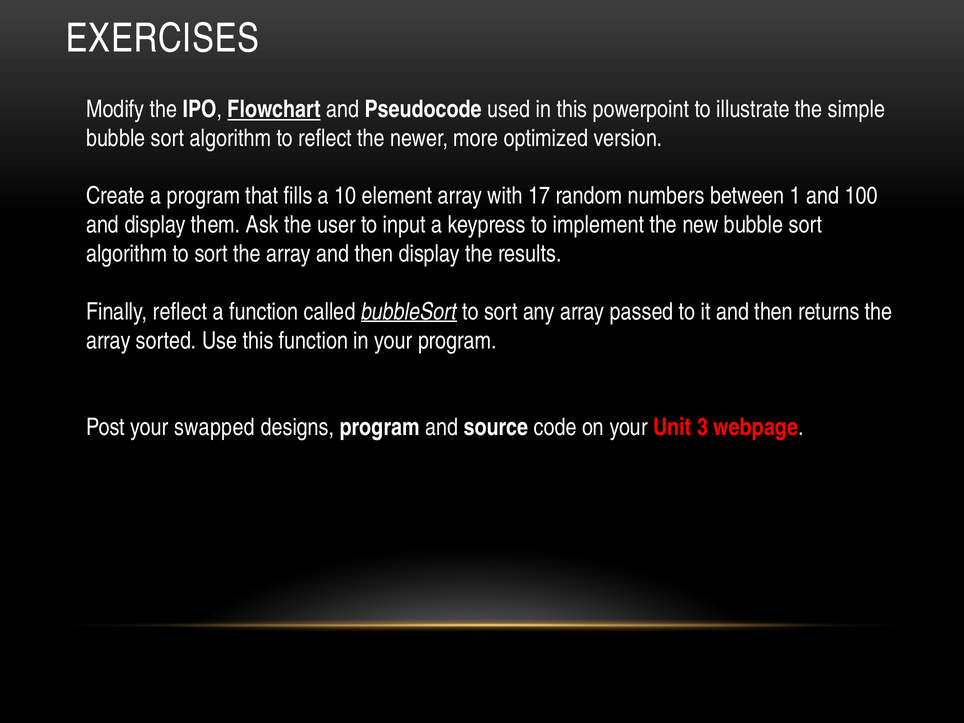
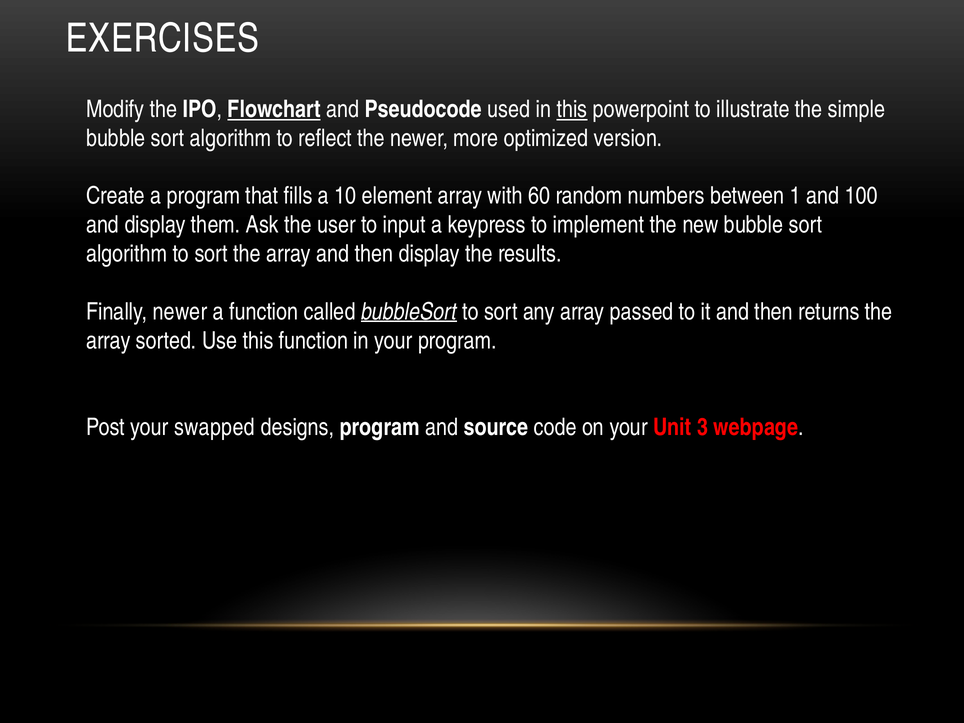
this underline: none -> present (572, 109)
17: 17 -> 60 (539, 196)
Finally reflect: reflect -> newer (180, 312)
